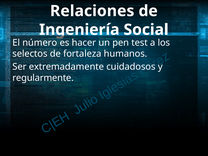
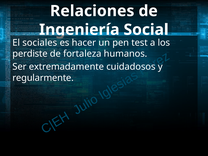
número: número -> sociales (40, 43)
selectos: selectos -> perdiste (30, 54)
